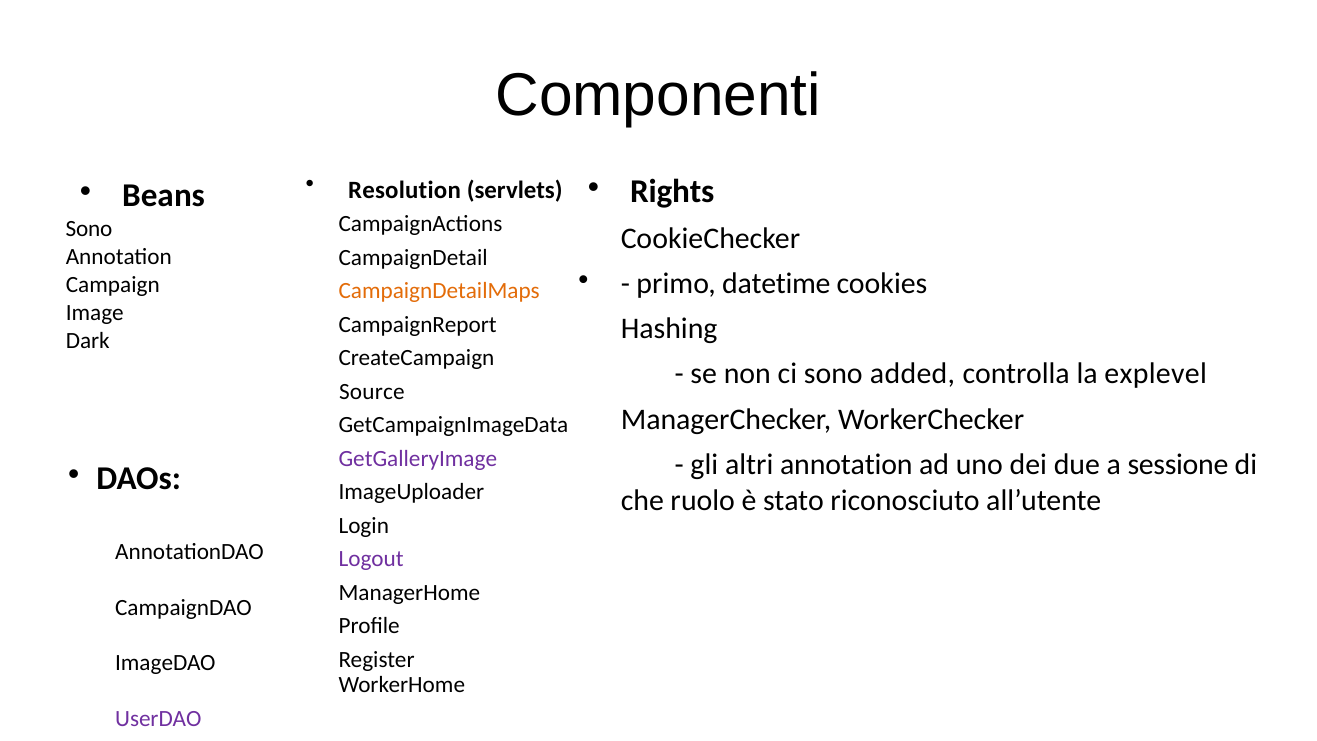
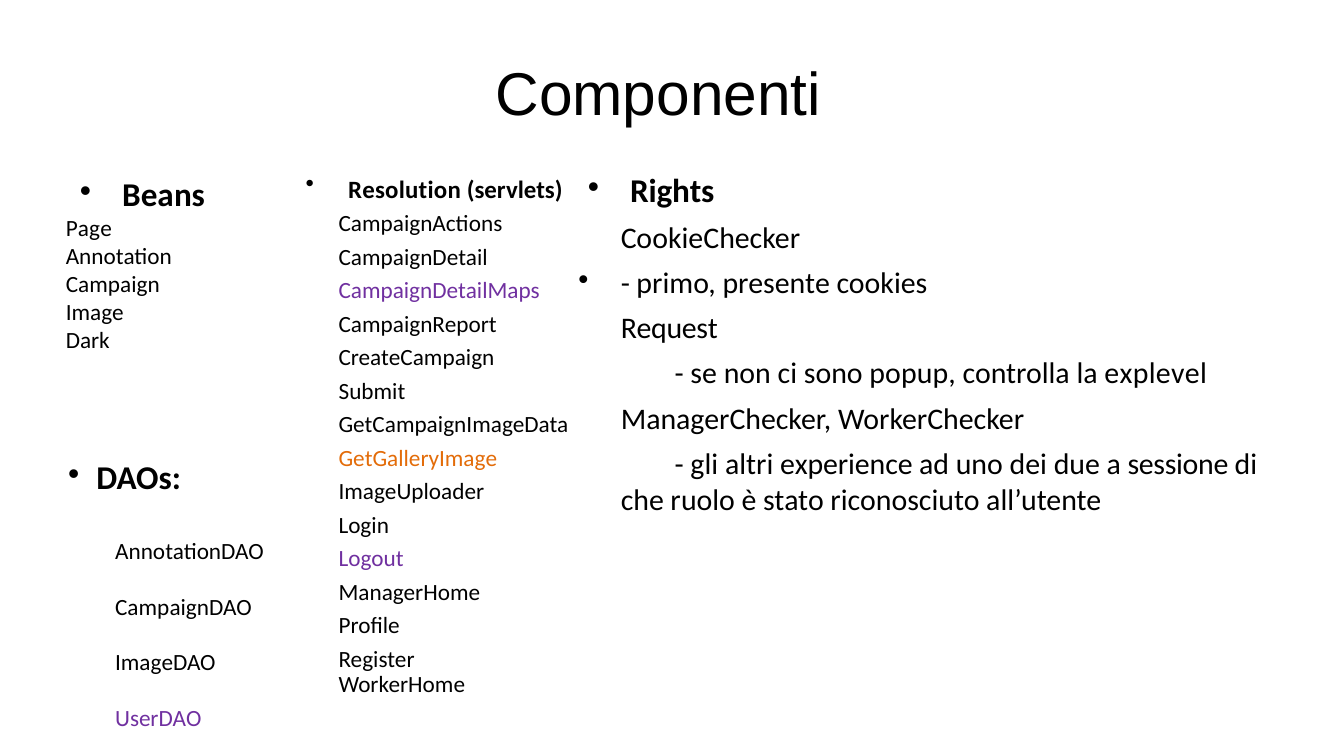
Sono: Sono -> Page (89, 229)
datetime: datetime -> presente (776, 284)
CampaignDetailMaps colour: orange -> purple (439, 291)
Hashing: Hashing -> Request (669, 329)
added: added -> popup (913, 374)
Source: Source -> Submit (372, 391)
GetGalleryImage colour: purple -> orange (418, 458)
altri annotation: annotation -> experience (846, 464)
